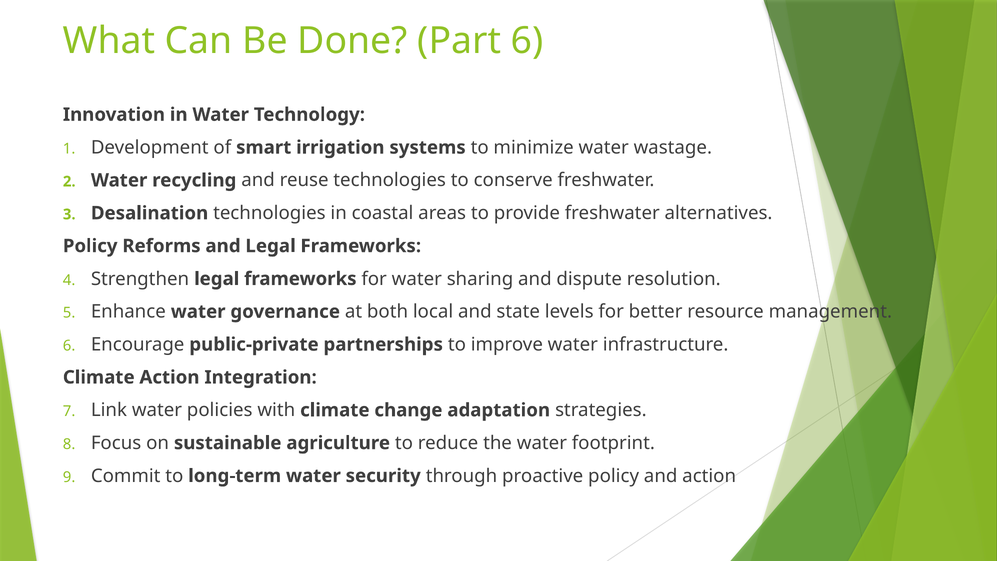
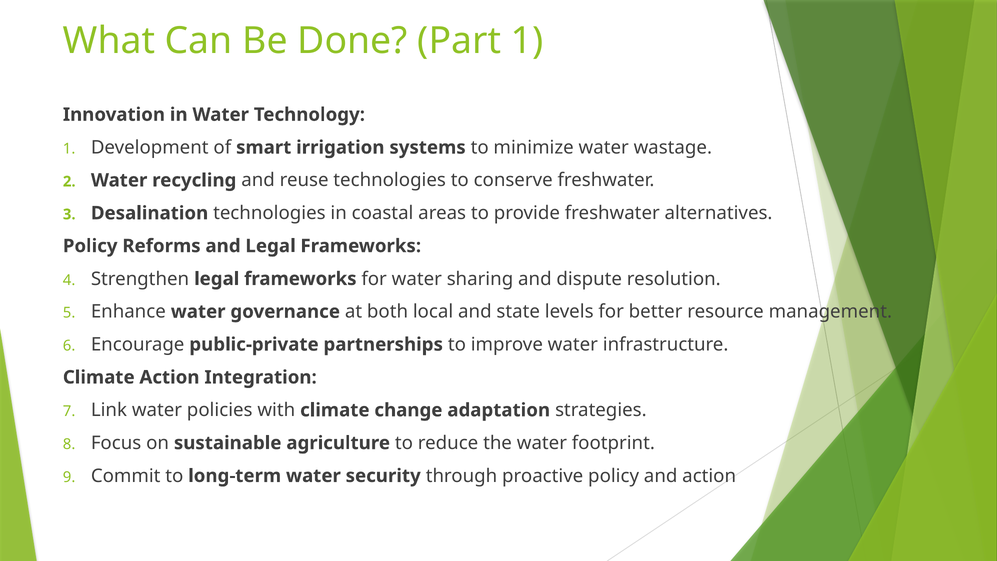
Part 6: 6 -> 1 (527, 41)
